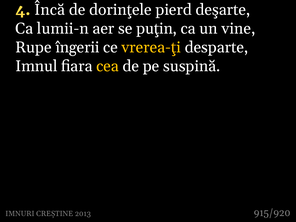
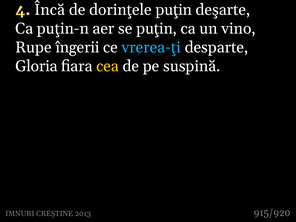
dorinţele pierd: pierd -> puţin (174, 10)
lumii-n: lumii-n -> puţin-n (63, 29)
vine: vine -> vino (239, 29)
vrerea-ţi colour: yellow -> light blue (151, 47)
Imnul: Imnul -> Gloria (36, 66)
